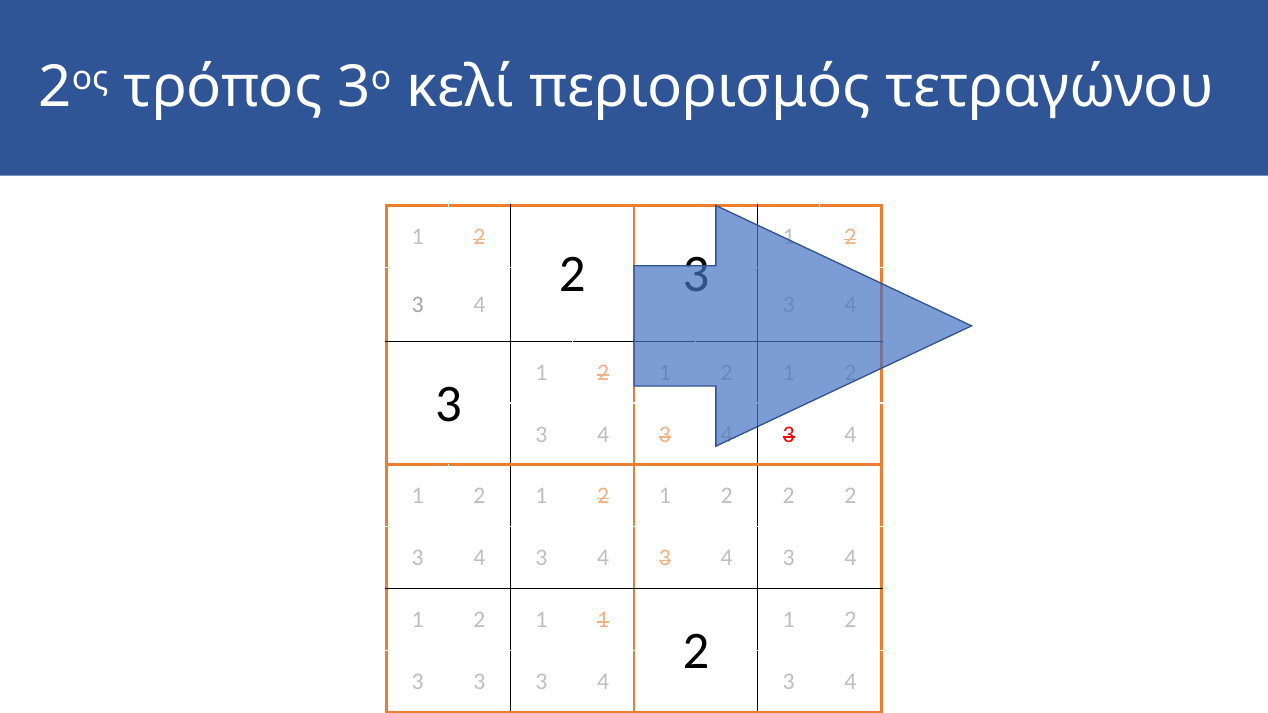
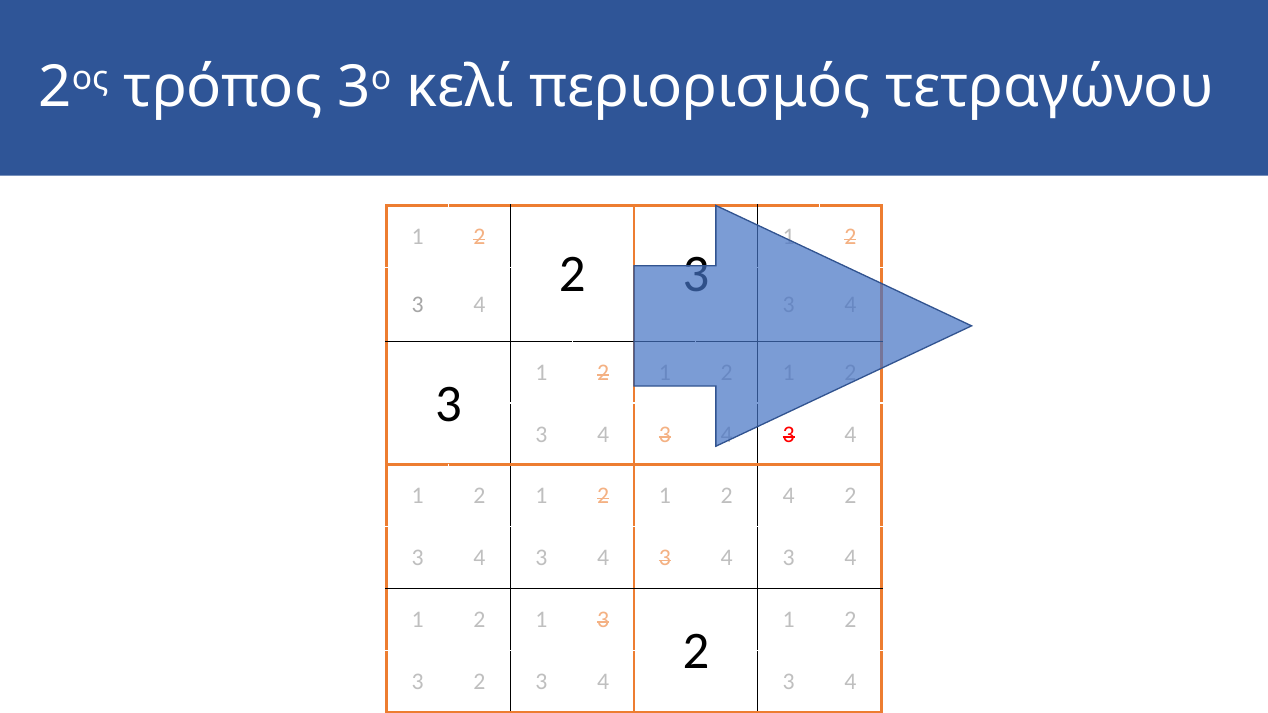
2 1 2 2: 2 -> 4 (789, 496)
1 1: 1 -> 3 (603, 620)
3: 3 -> 2 (479, 682)
